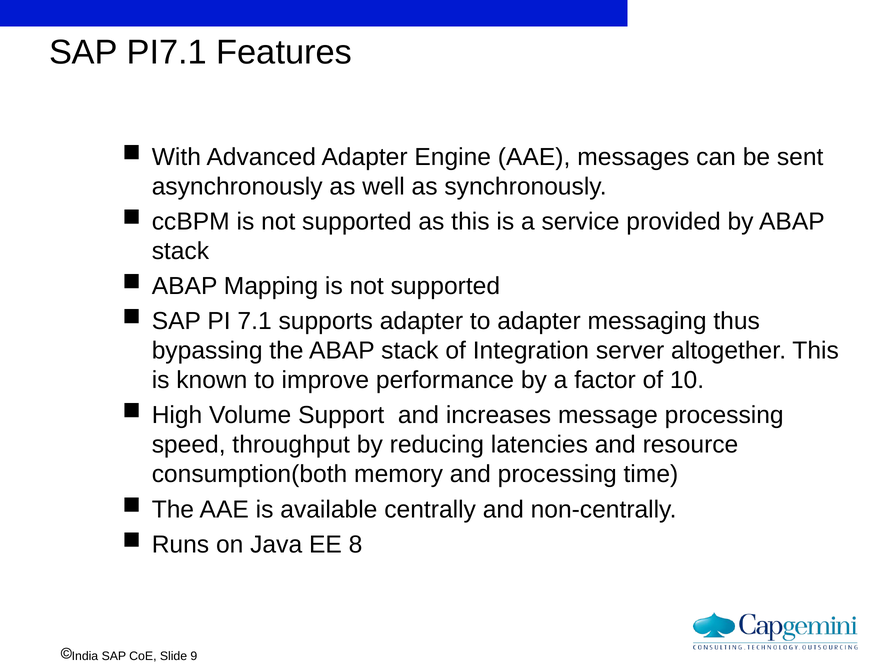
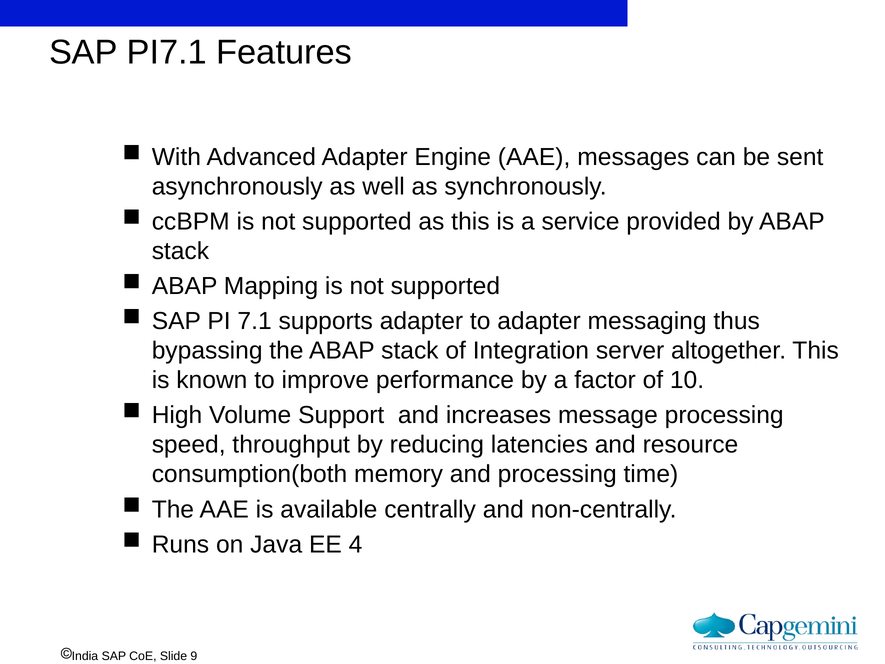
8: 8 -> 4 (356, 544)
